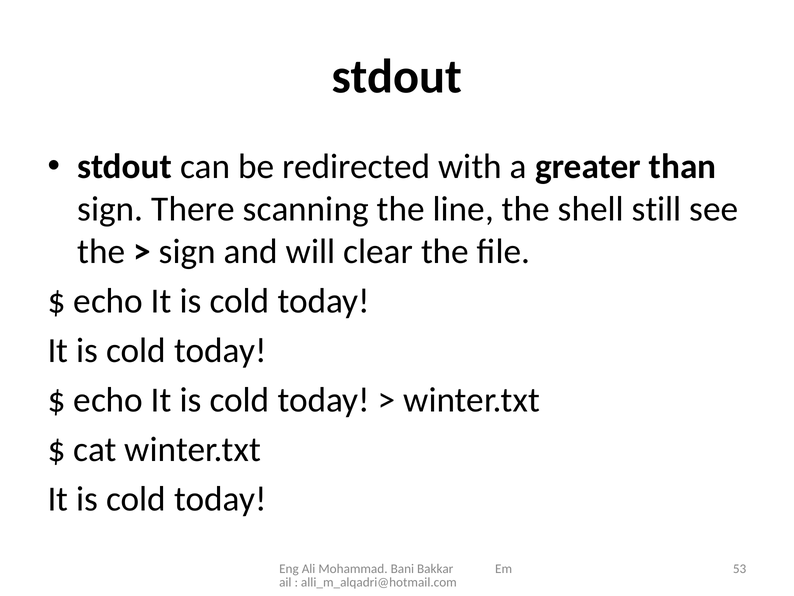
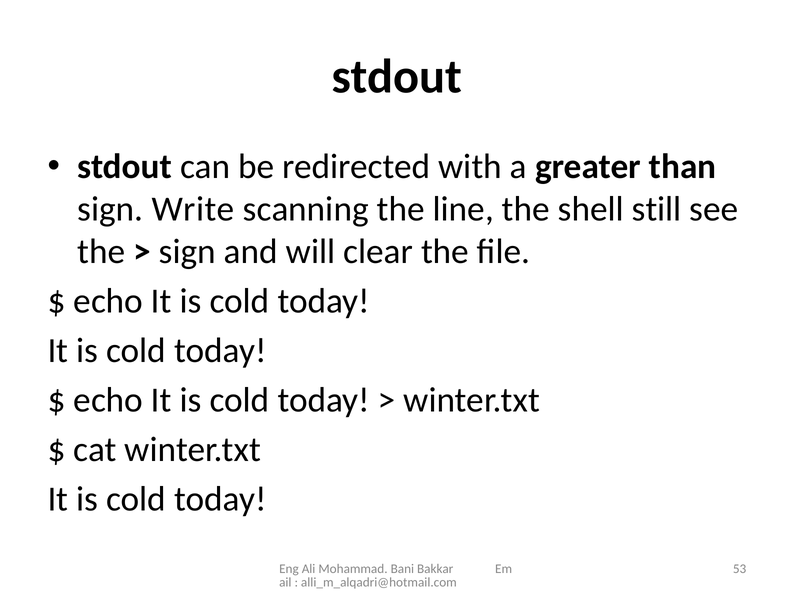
There: There -> Write (193, 209)
